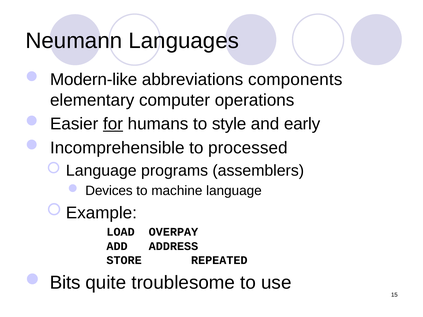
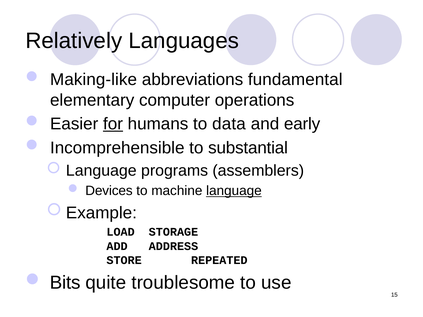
Neumann: Neumann -> Relatively (74, 41)
Modern-like: Modern-like -> Making-like (94, 80)
components: components -> fundamental (295, 80)
style: style -> data (229, 124)
processed: processed -> substantial (248, 148)
language underline: none -> present (234, 191)
OVERPAY: OVERPAY -> STORAGE (173, 232)
